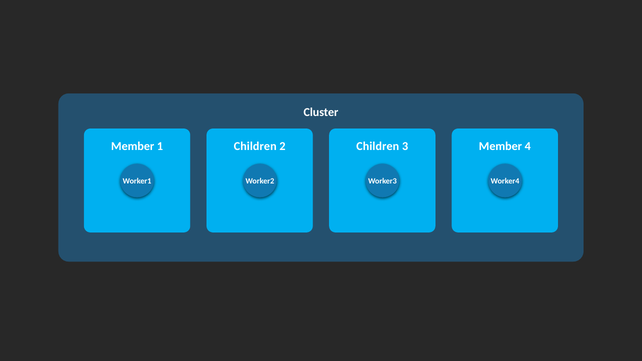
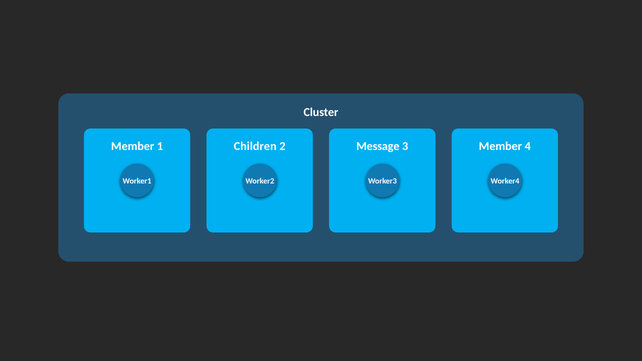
2 Children: Children -> Message (378, 146)
